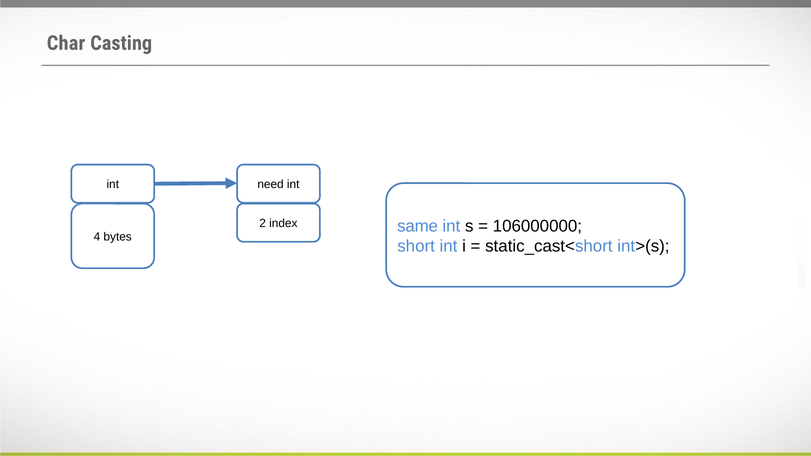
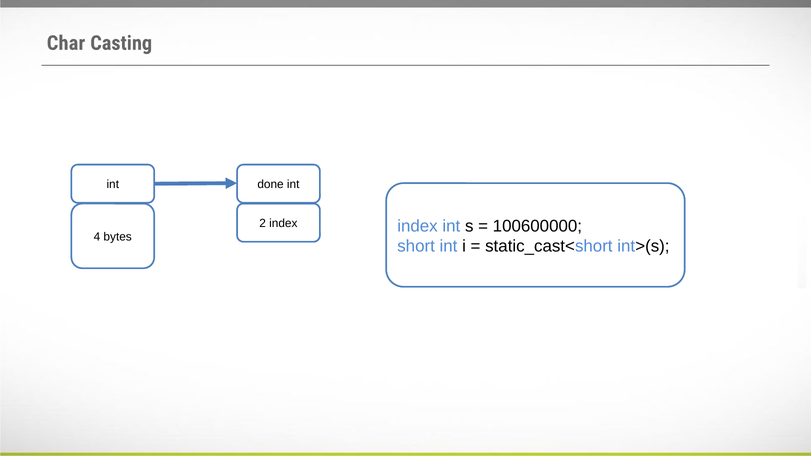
need: need -> done (271, 185)
same: same -> index (418, 226)
106000000: 106000000 -> 100600000 (537, 226)
